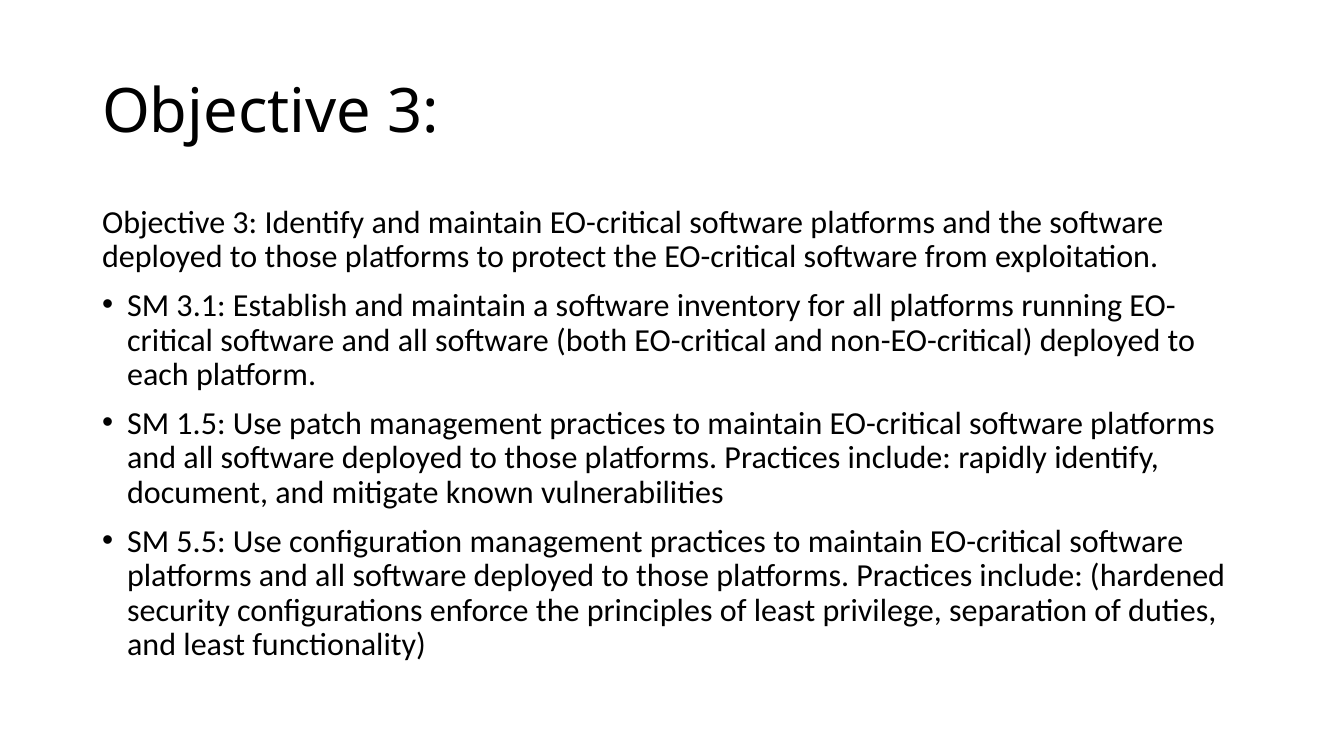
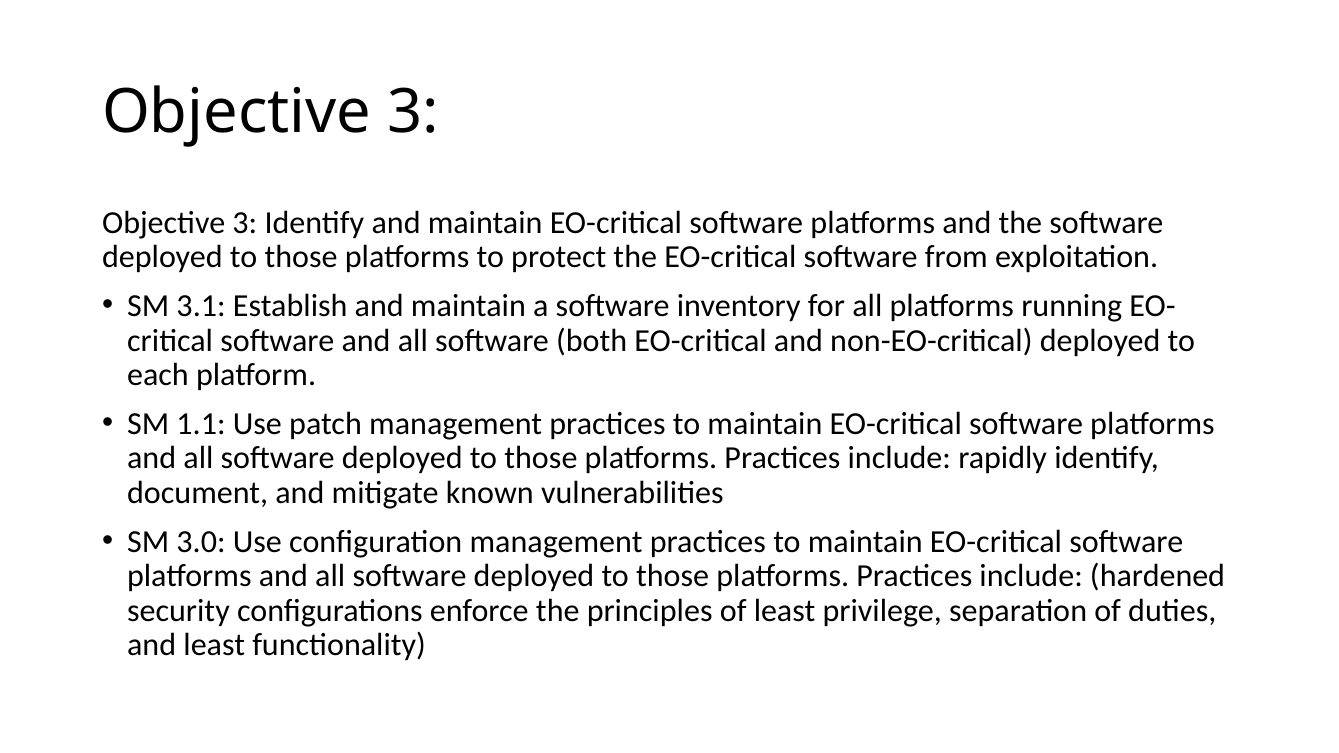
1.5: 1.5 -> 1.1 (201, 424)
5.5: 5.5 -> 3.0 (201, 542)
